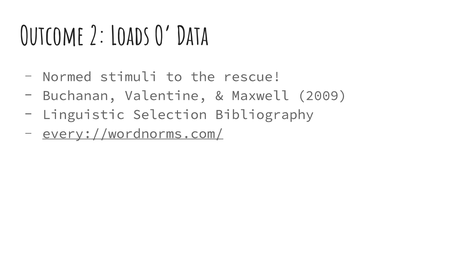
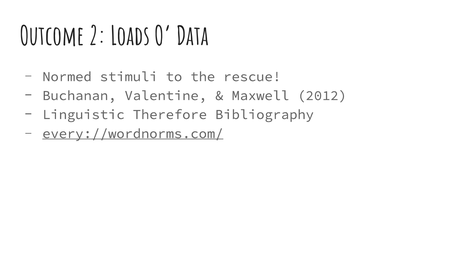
2009: 2009 -> 2012 (322, 96)
Selection: Selection -> Therefore (170, 115)
